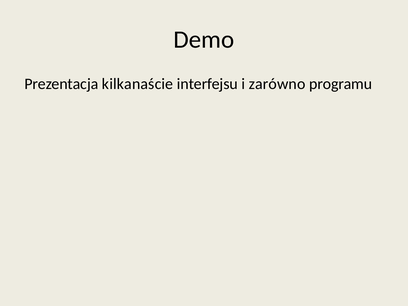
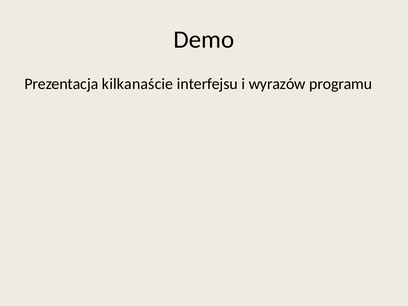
zarówno: zarówno -> wyrazów (277, 84)
